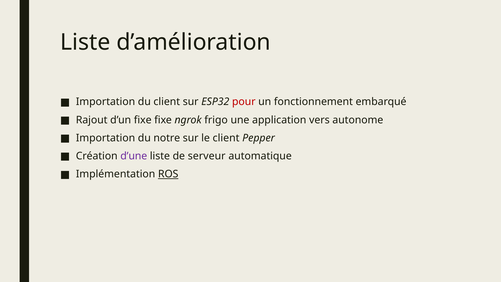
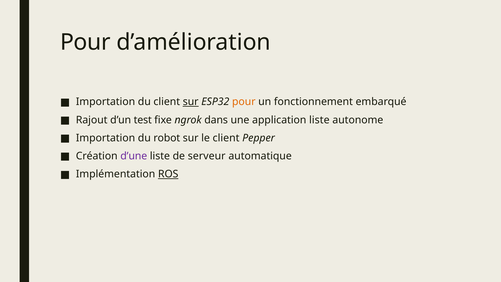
Liste: Liste -> Pour (85, 42)
sur underline: none -> present (191, 102)
pour colour: red -> orange (244, 102)
d’un fixe: fixe -> test (143, 120)
frigo: frigo -> dans (216, 120)
application vers: vers -> liste (319, 120)
notre: notre -> robot (167, 138)
